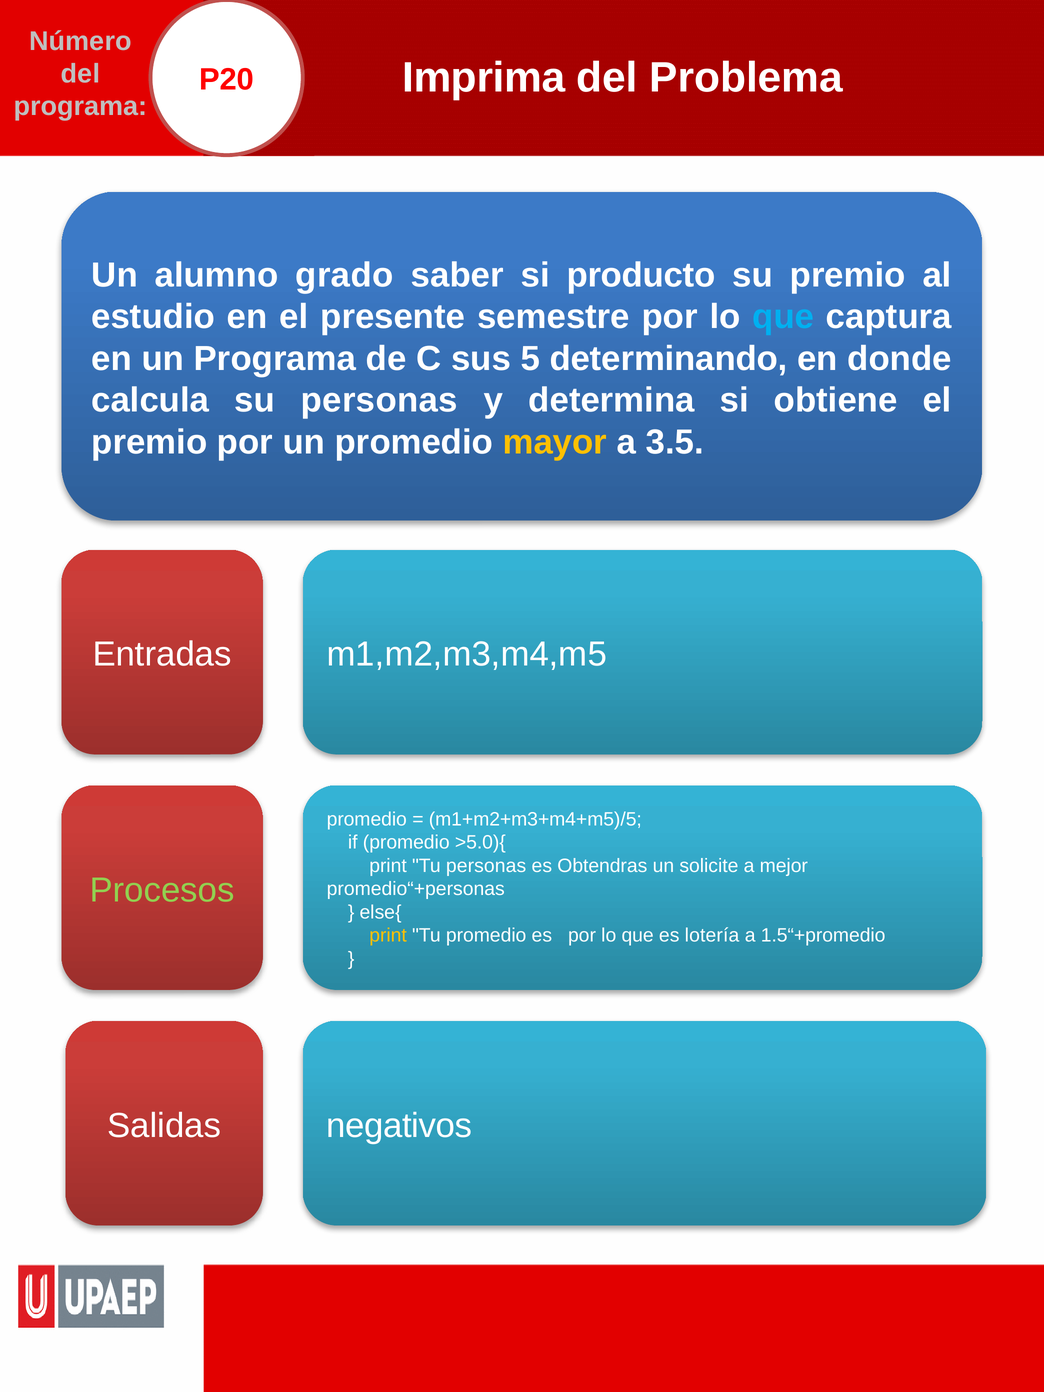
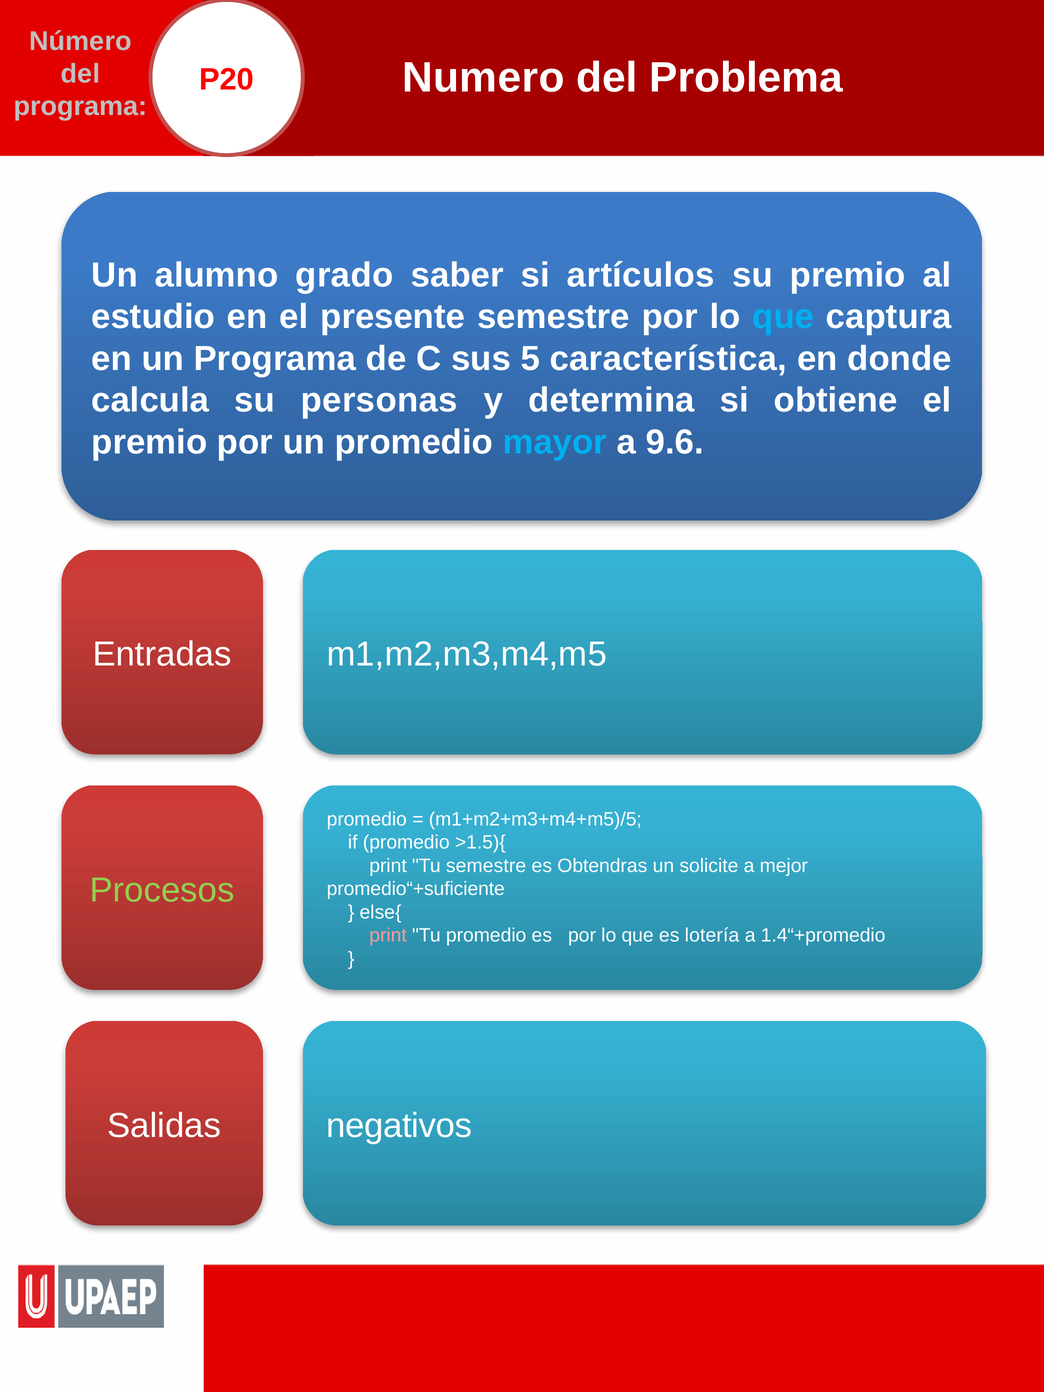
Imprima: Imprima -> Numero (483, 78)
producto: producto -> artículos (641, 275)
determinando: determinando -> característica (668, 359)
mayor colour: yellow -> light blue (555, 442)
3.5: 3.5 -> 9.6 (675, 442)
>5.0){: >5.0){ -> >1.5){ (480, 842)
Tu personas: personas -> semestre (486, 866)
promedio“+personas: promedio“+personas -> promedio“+suficiente (416, 889)
print colour: yellow -> pink (388, 935)
1.5“+promedio: 1.5“+promedio -> 1.4“+promedio (823, 935)
